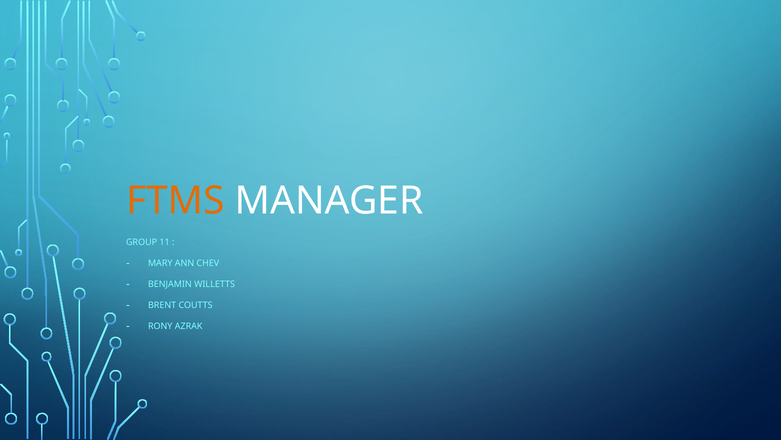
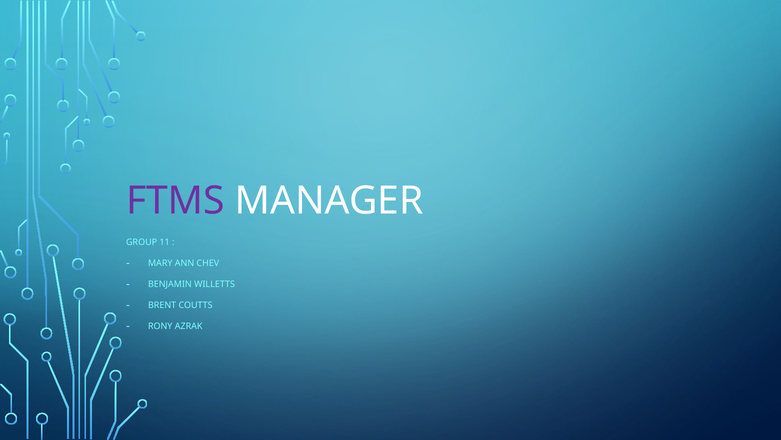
FTMS colour: orange -> purple (175, 201)
